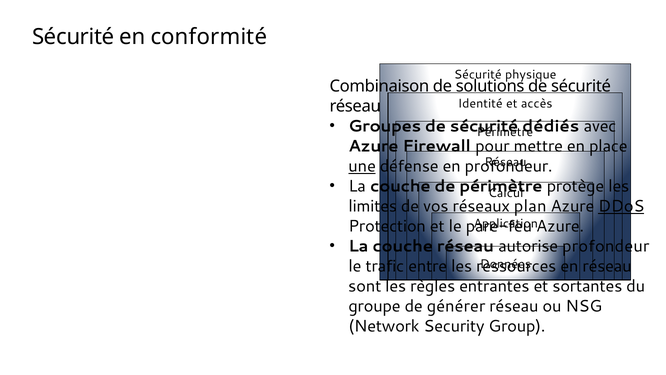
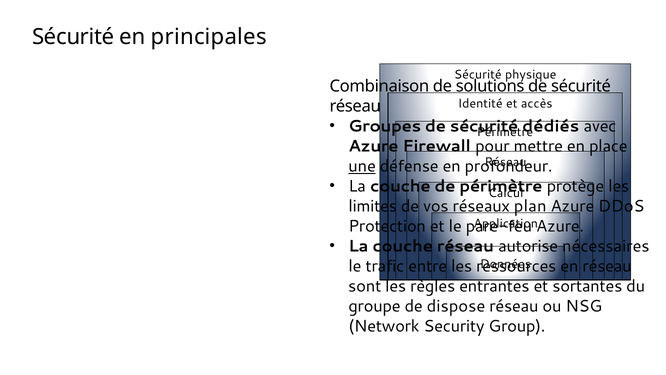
conformité: conformité -> principales (209, 37)
DDoS underline: present -> none (621, 206)
autorise profondeur: profondeur -> nécessaires (606, 246)
générer: générer -> dispose (456, 306)
